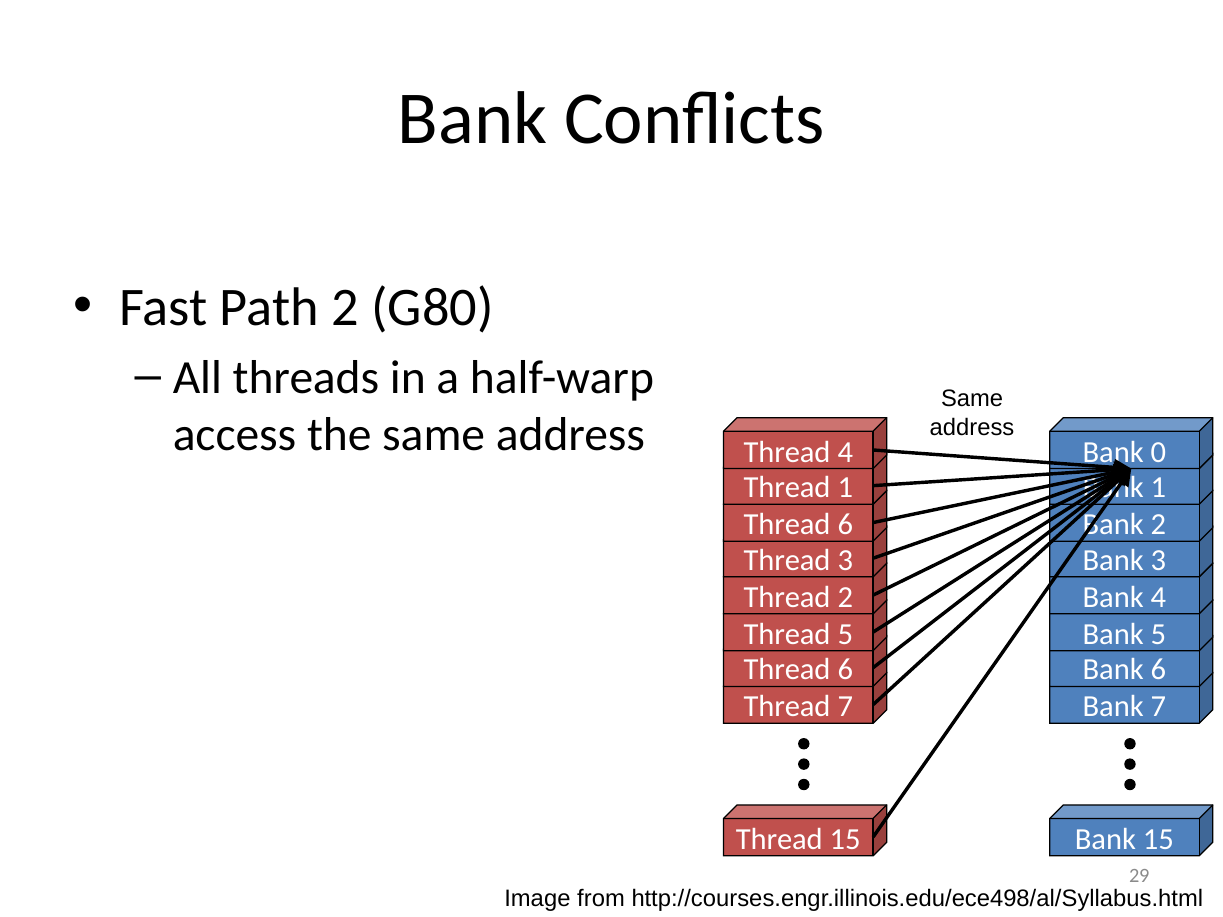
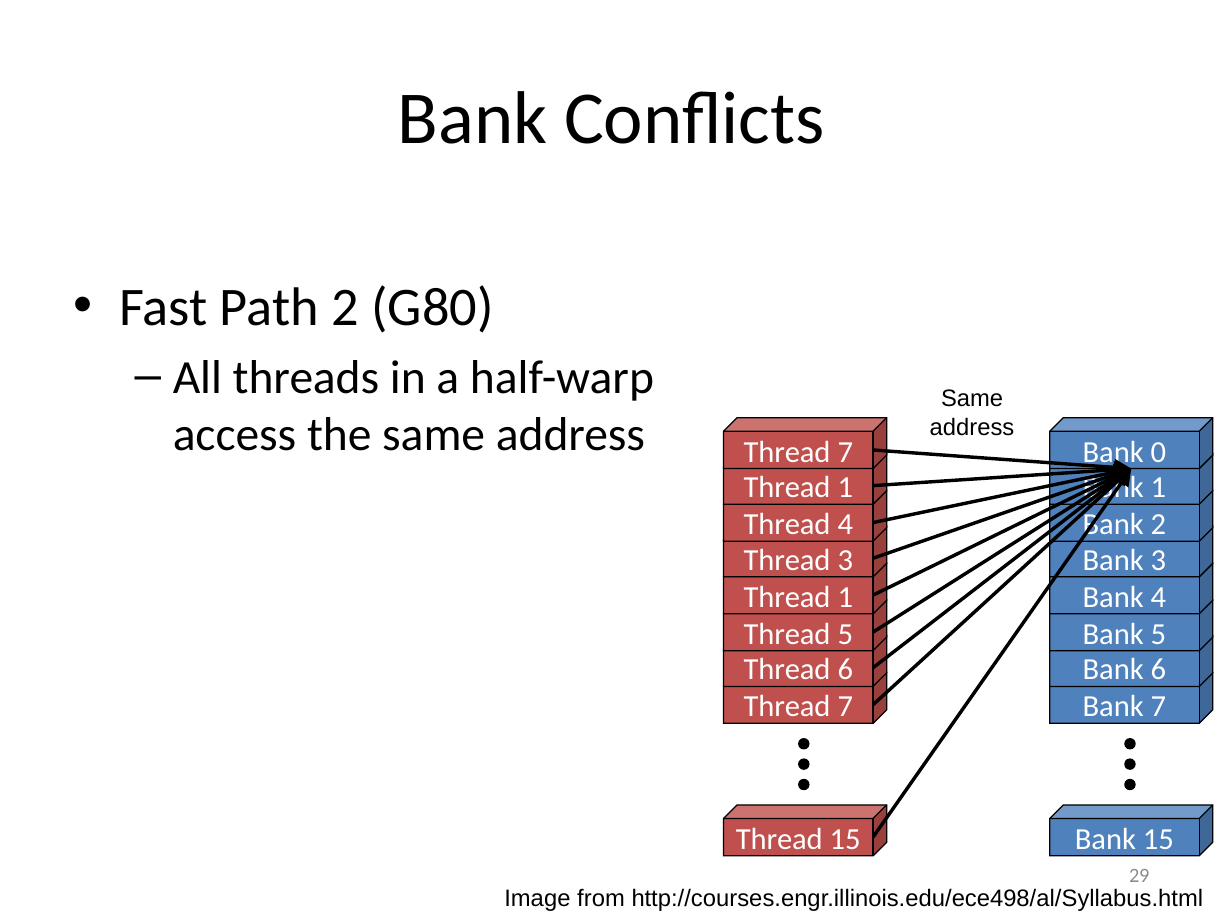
4: 4 -> 7 (845, 452)
6: 6 -> 4 (845, 525)
2: 2 -> 1 (845, 597)
